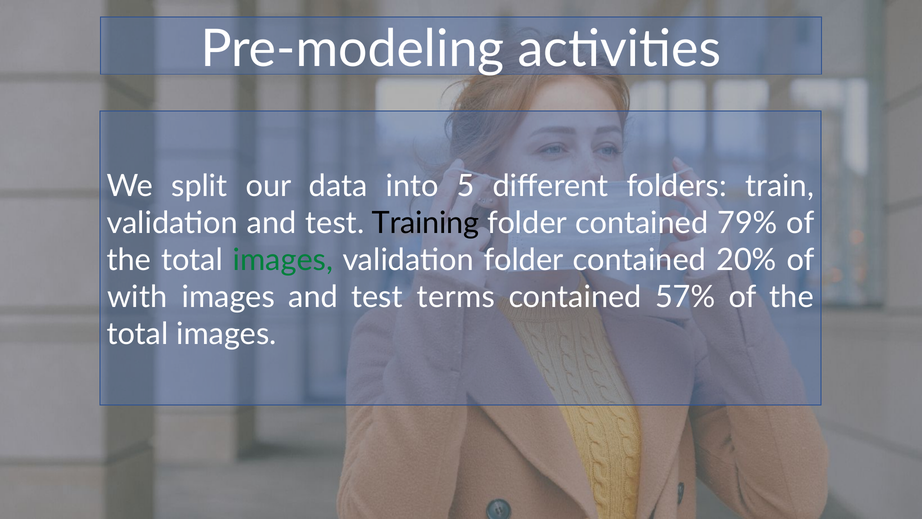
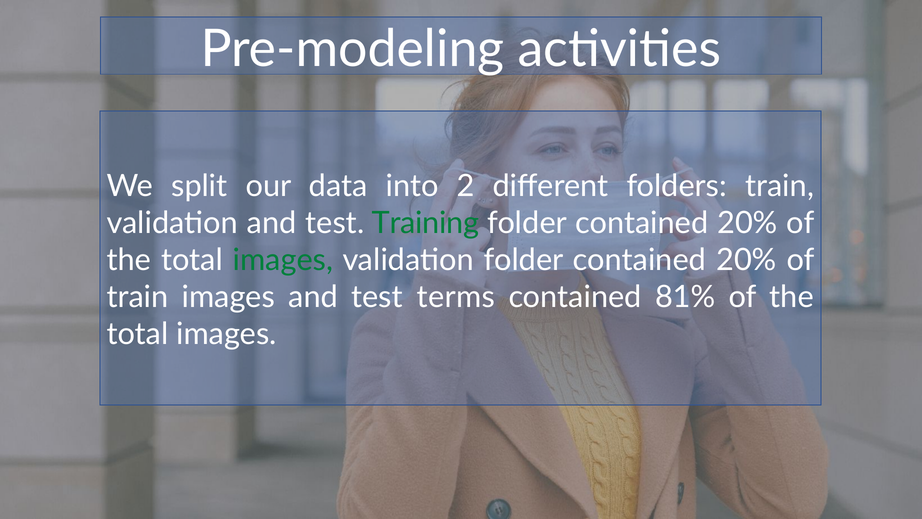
5: 5 -> 2 (466, 186)
Training colour: black -> green (425, 223)
79%: 79% -> 20% (747, 223)
with: with -> train (138, 297)
57%: 57% -> 81% (685, 297)
